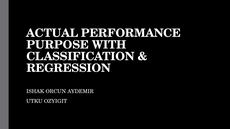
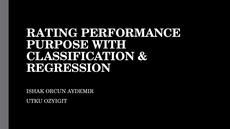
ACTUAL: ACTUAL -> RATING (52, 33)
